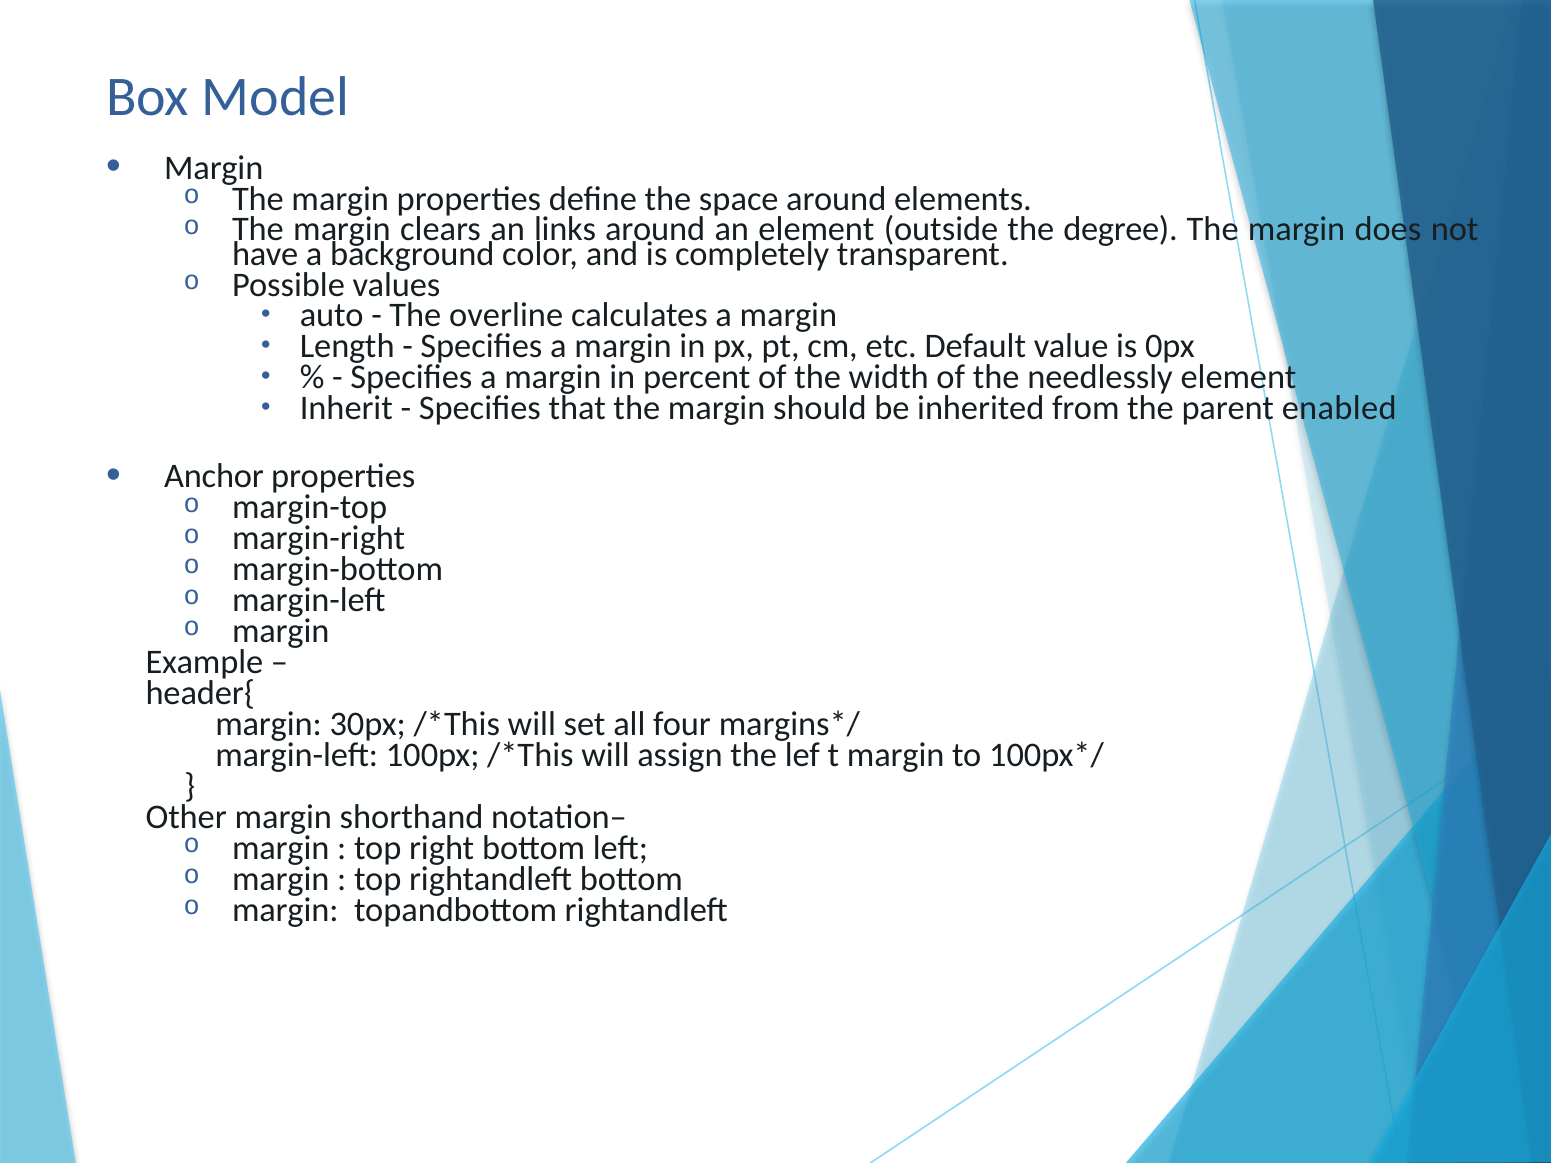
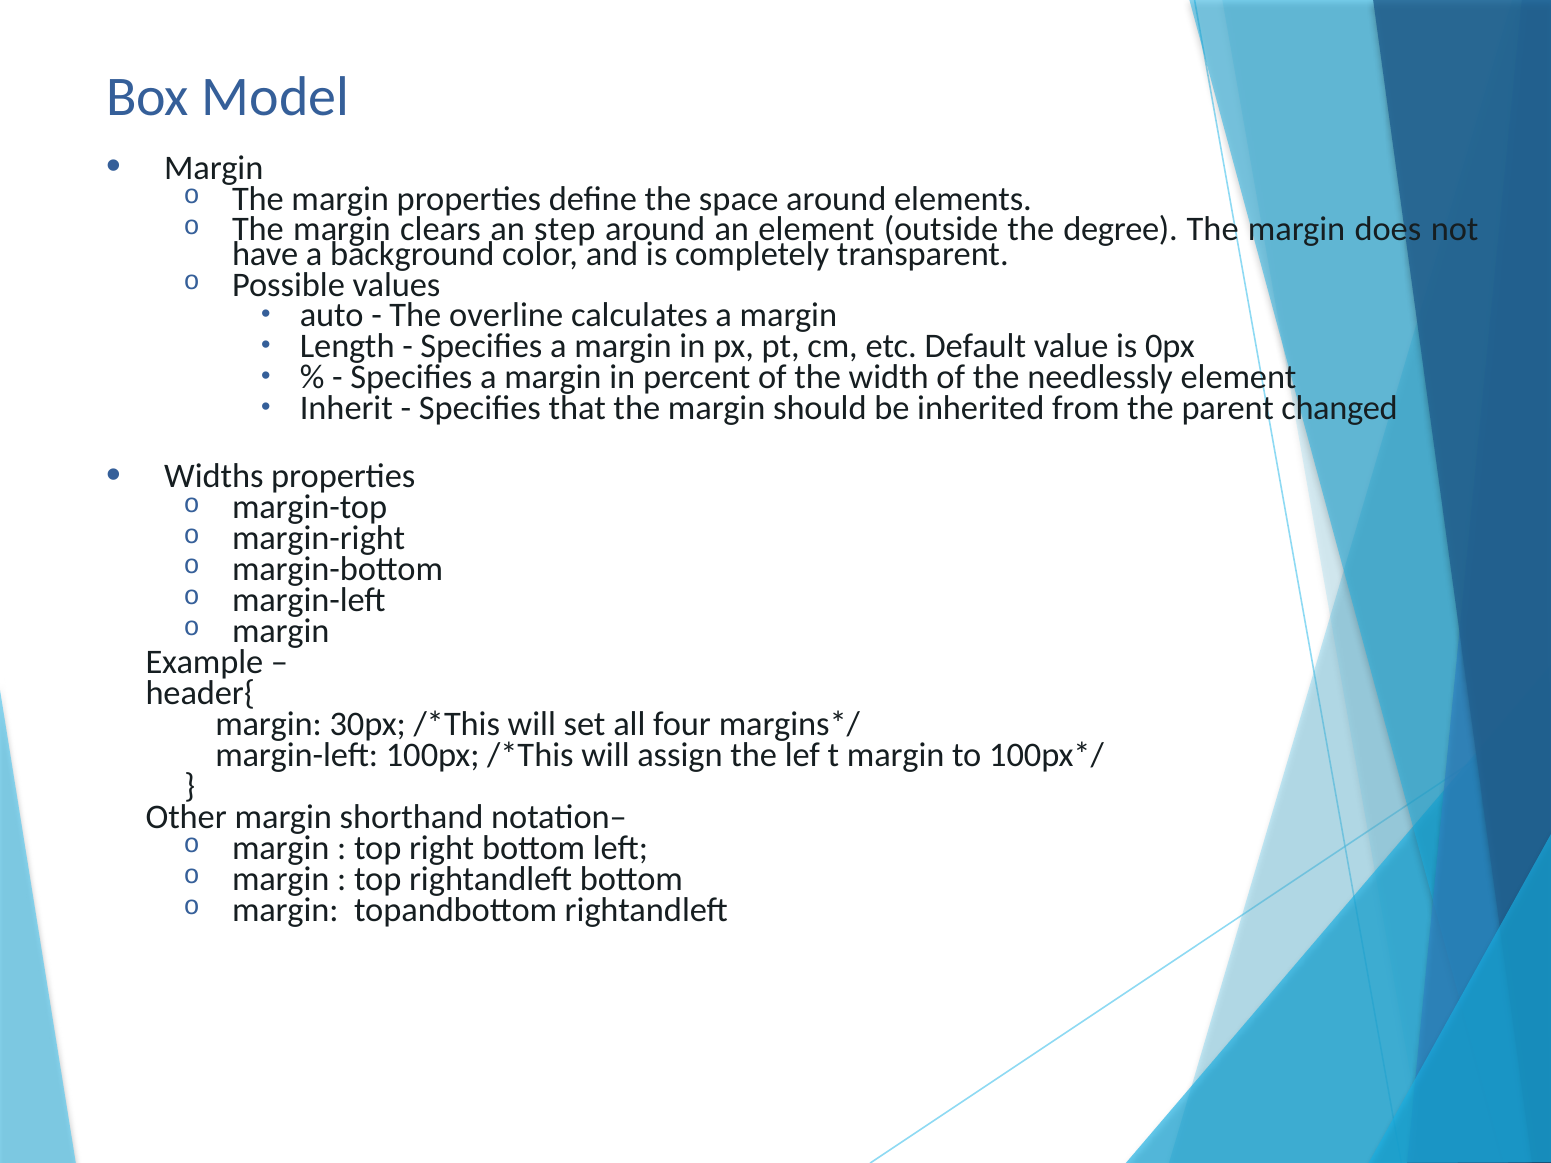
links: links -> step (565, 230)
enabled: enabled -> changed (1340, 409)
Anchor: Anchor -> Widths (214, 477)
